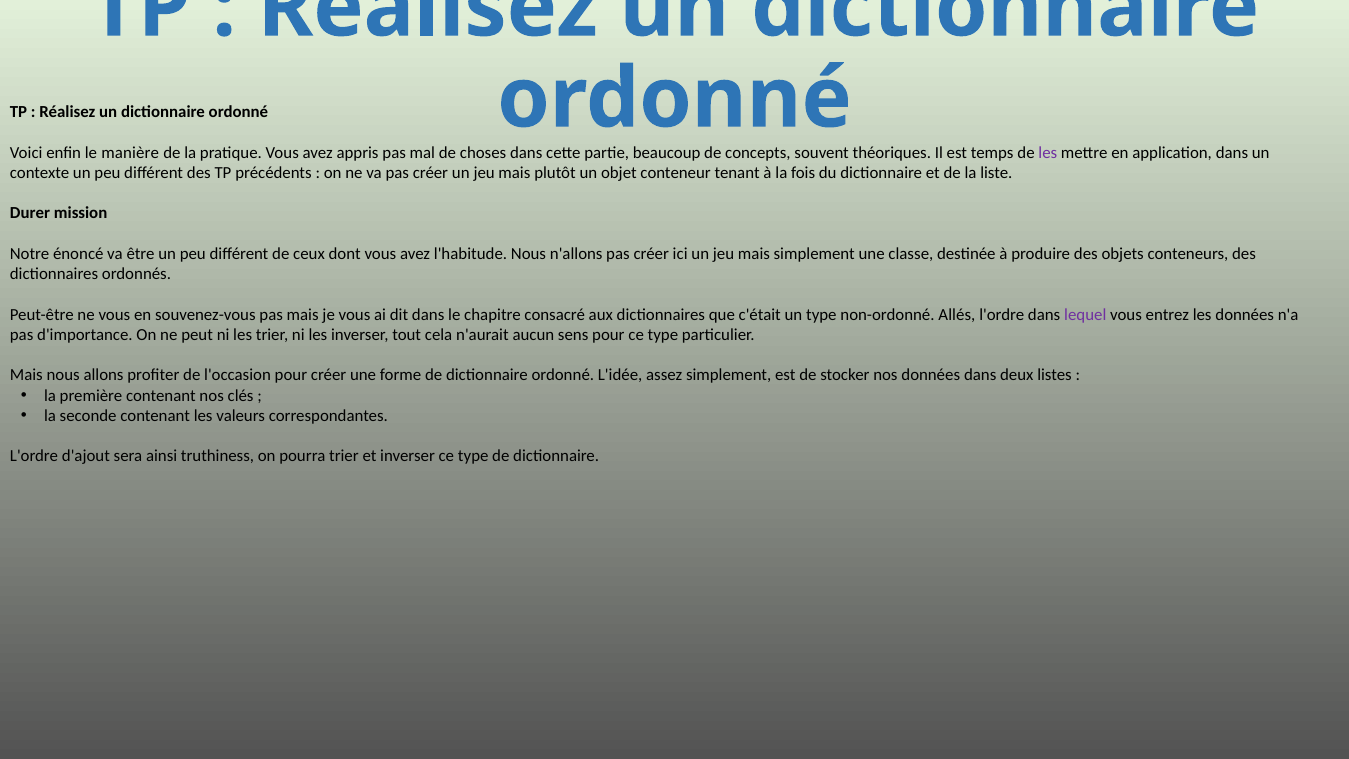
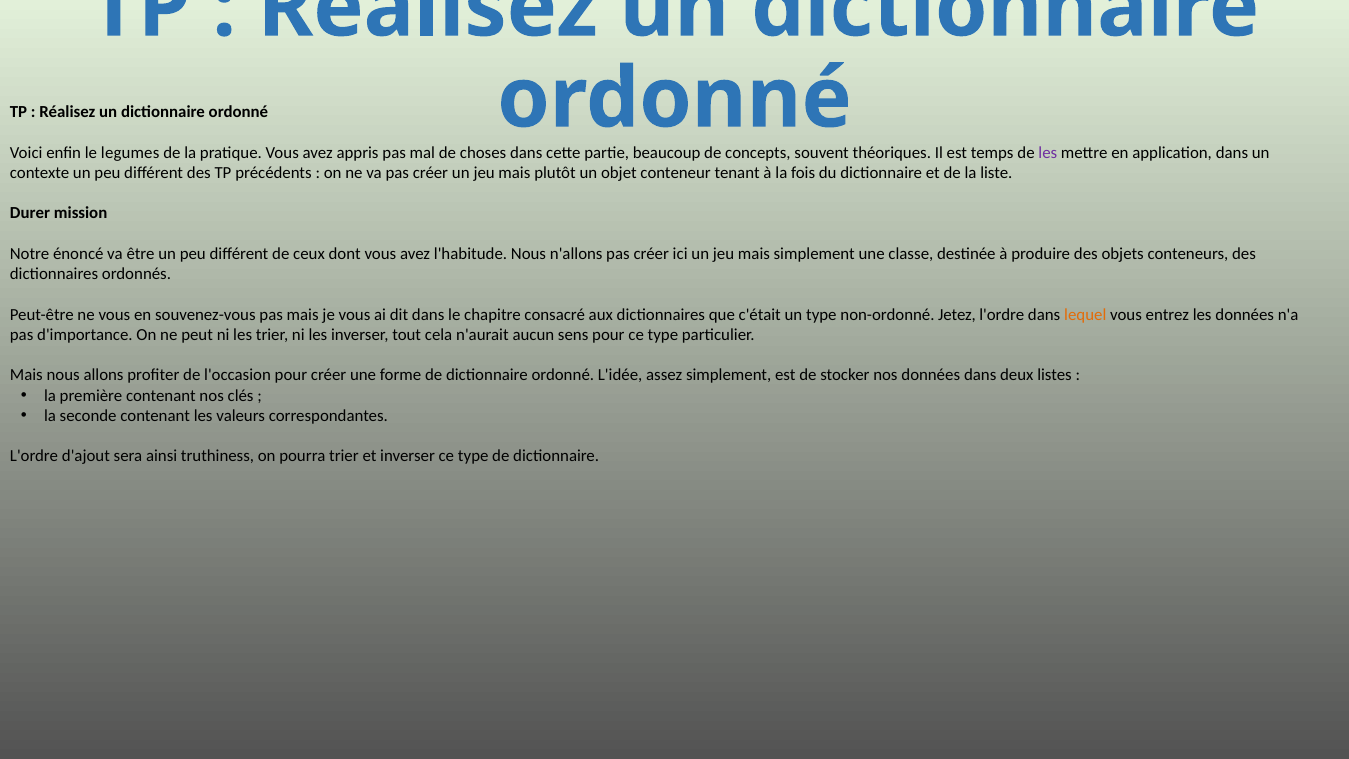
manière: manière -> legumes (130, 153)
Allés: Allés -> Jetez (957, 314)
lequel colour: purple -> orange (1085, 314)
